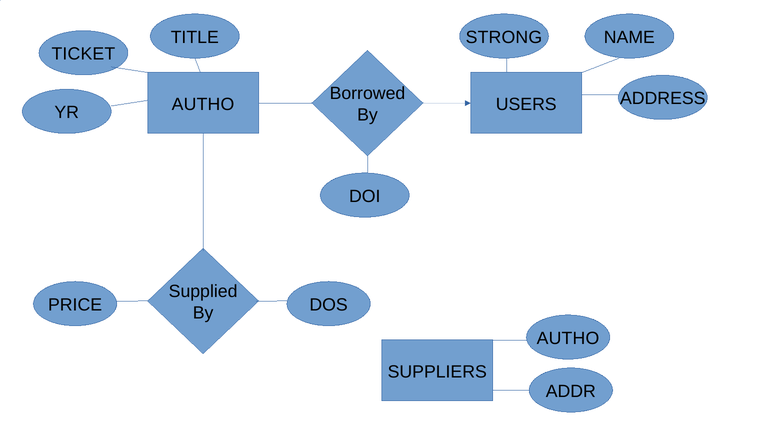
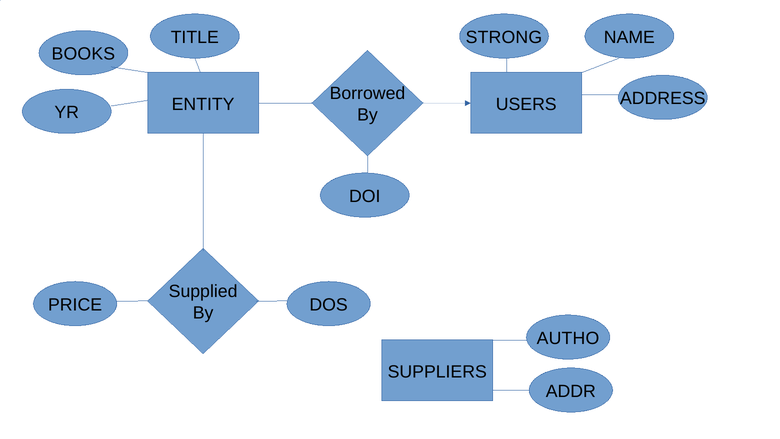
TICKET: TICKET -> BOOKS (83, 54)
AUTHO: AUTHO -> ENTITY (203, 104)
